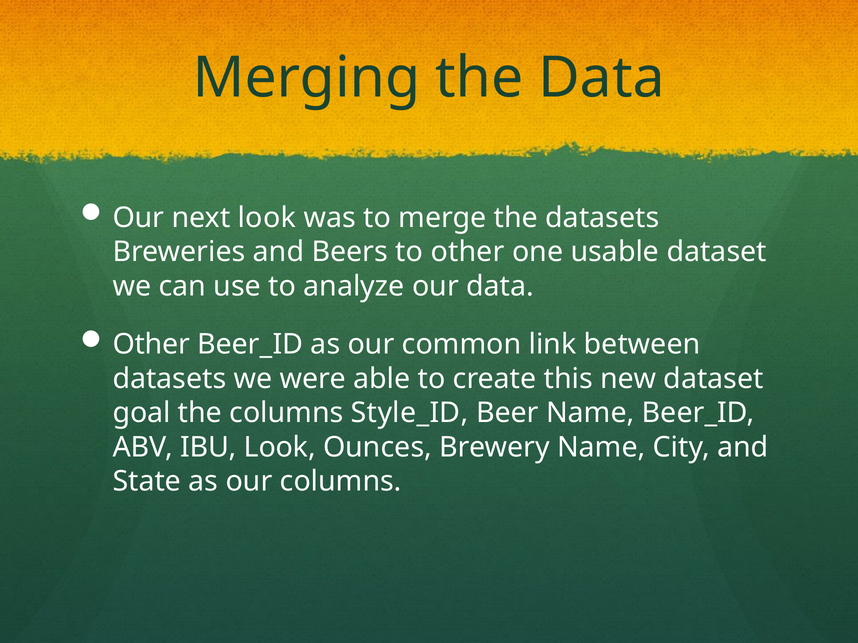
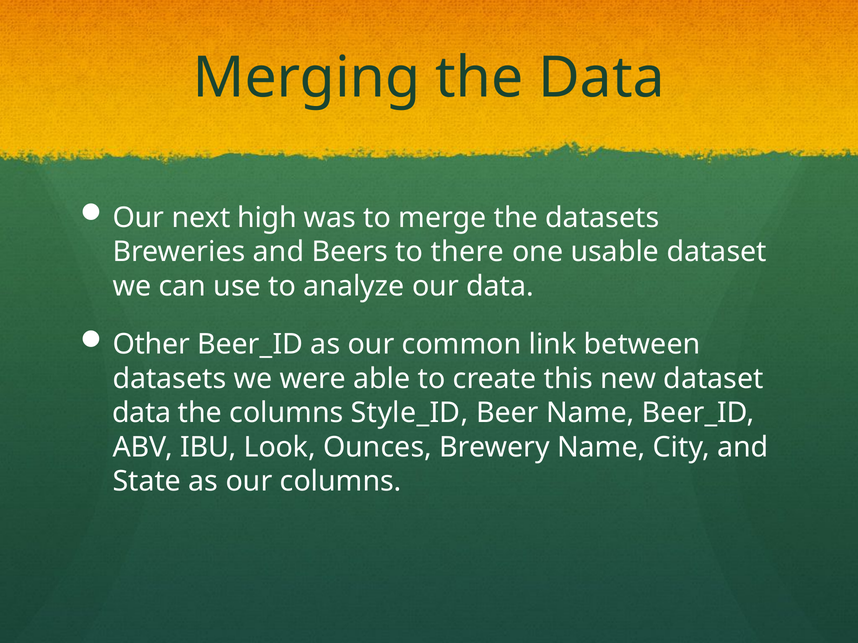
next look: look -> high (267, 218)
to other: other -> there (467, 252)
goal: goal -> data (142, 413)
